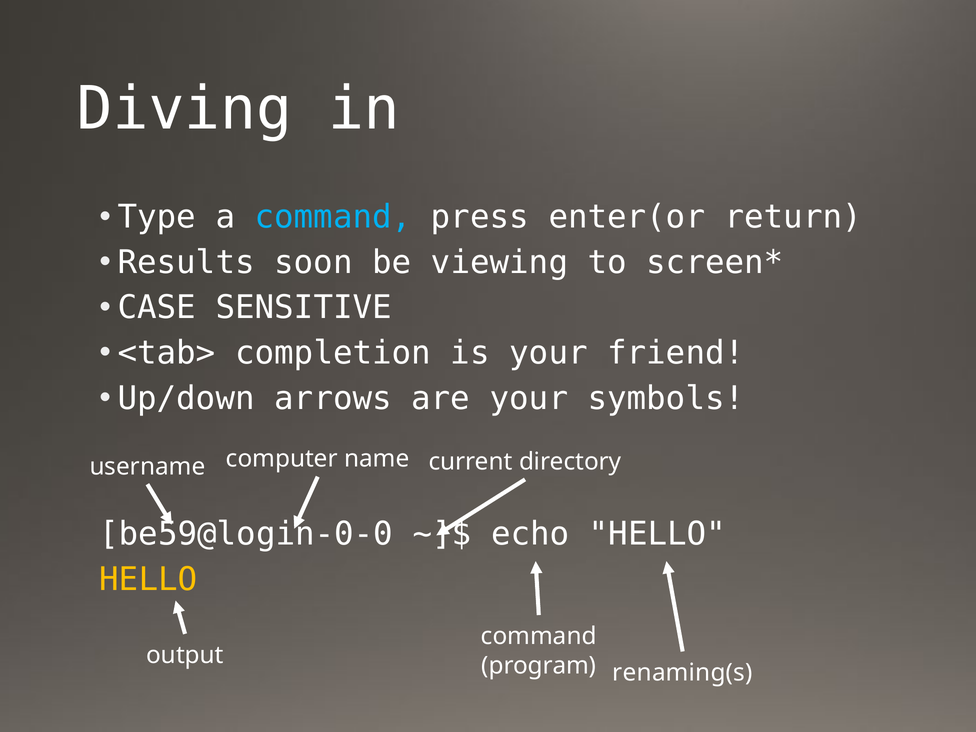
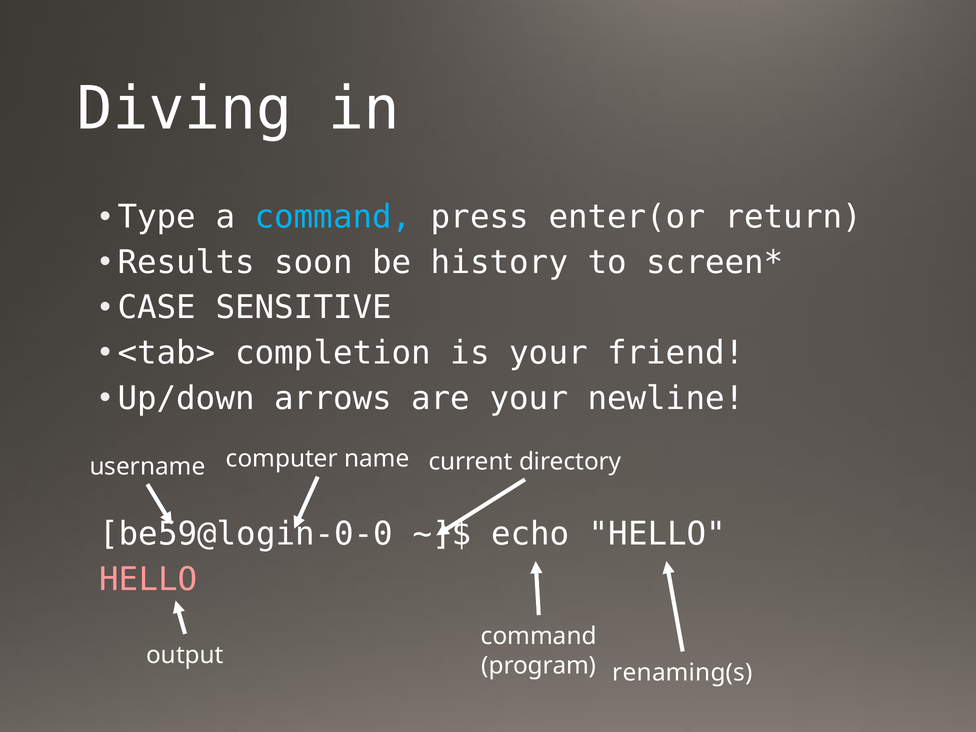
viewing: viewing -> history (500, 262)
symbols: symbols -> newline (666, 398)
HELLO colour: yellow -> pink (148, 580)
